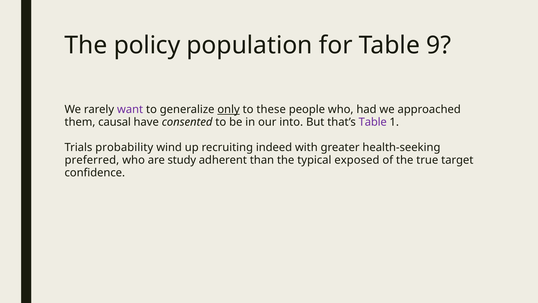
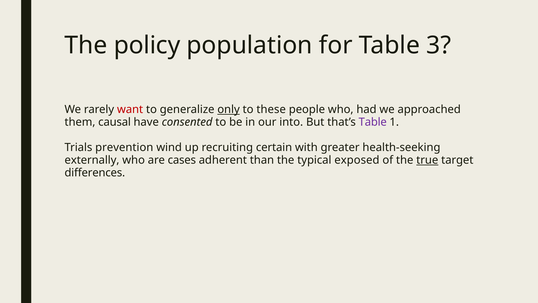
9: 9 -> 3 (439, 45)
want colour: purple -> red (130, 109)
probability: probability -> prevention (124, 147)
indeed: indeed -> certain (274, 147)
preferred: preferred -> externally (92, 160)
study: study -> cases (182, 160)
true underline: none -> present (427, 160)
confidence: confidence -> differences (95, 173)
